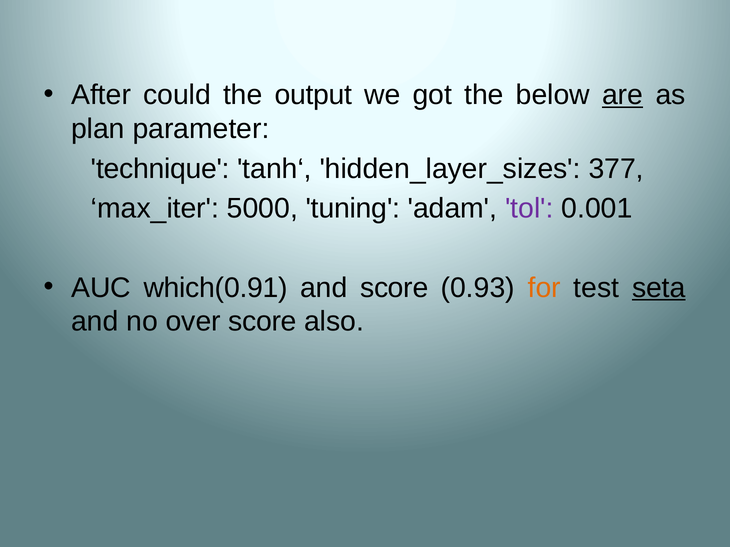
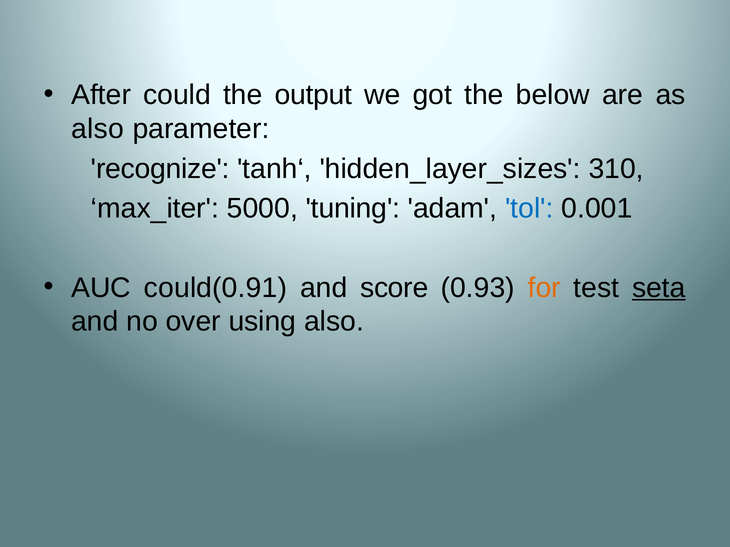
are underline: present -> none (623, 95)
plan: plan -> also (98, 129)
technique: technique -> recognize (160, 169)
377: 377 -> 310 (616, 169)
tol colour: purple -> blue (529, 209)
which(0.91: which(0.91 -> could(0.91 (215, 288)
over score: score -> using (262, 322)
